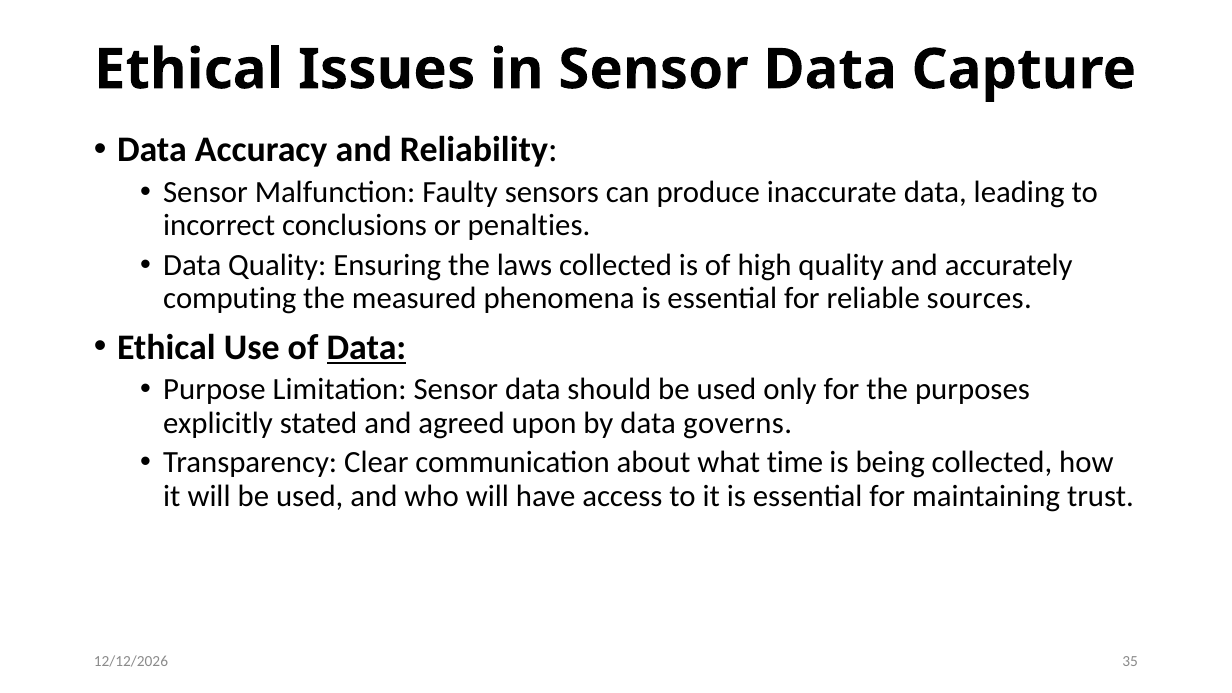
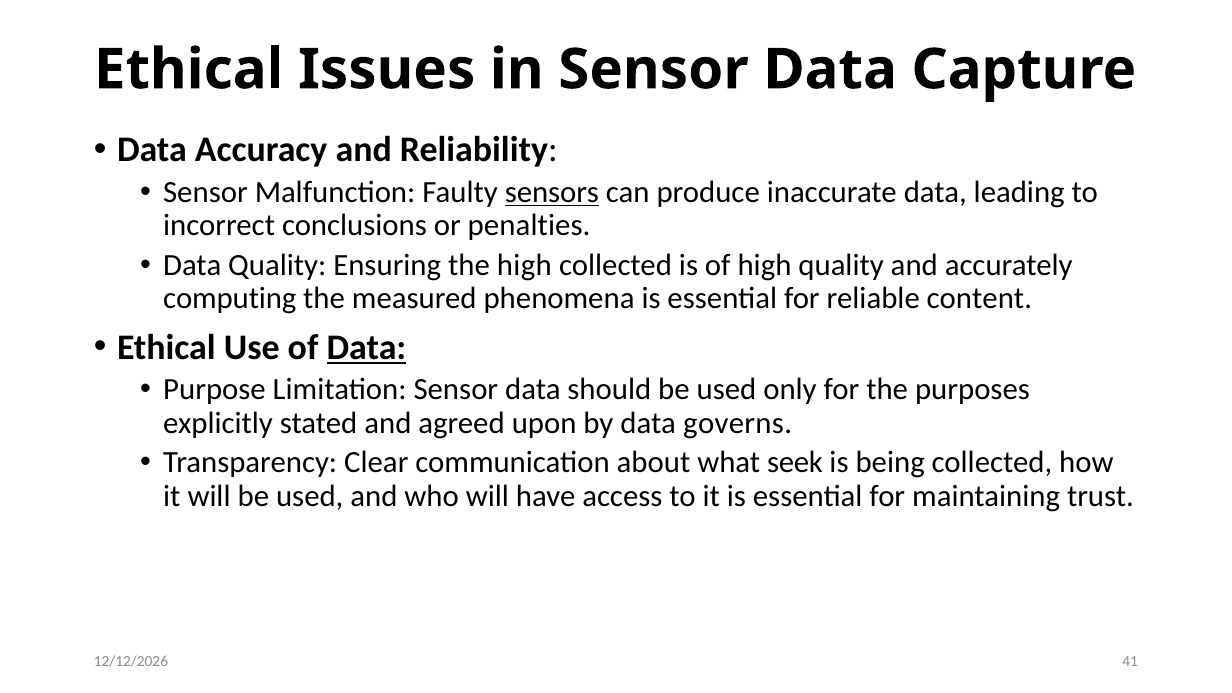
sensors underline: none -> present (552, 192)
the laws: laws -> high (524, 265)
sources: sources -> content (979, 298)
time: time -> seek (795, 463)
35: 35 -> 41 (1130, 662)
